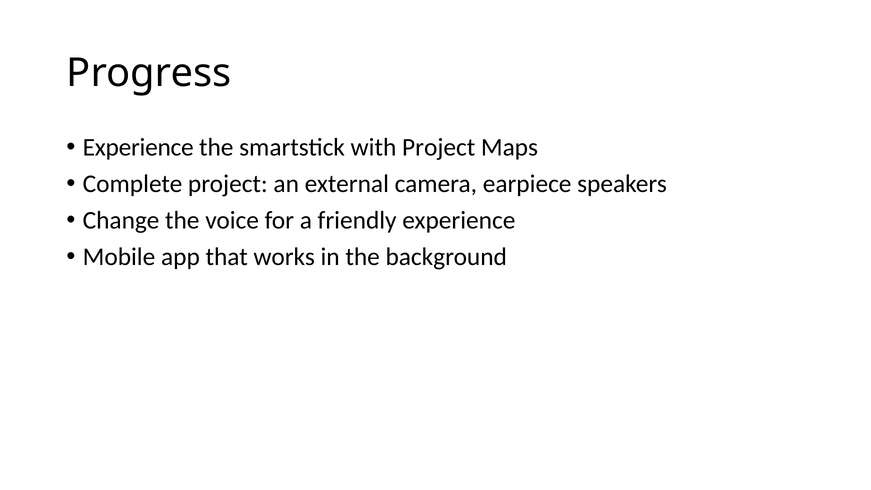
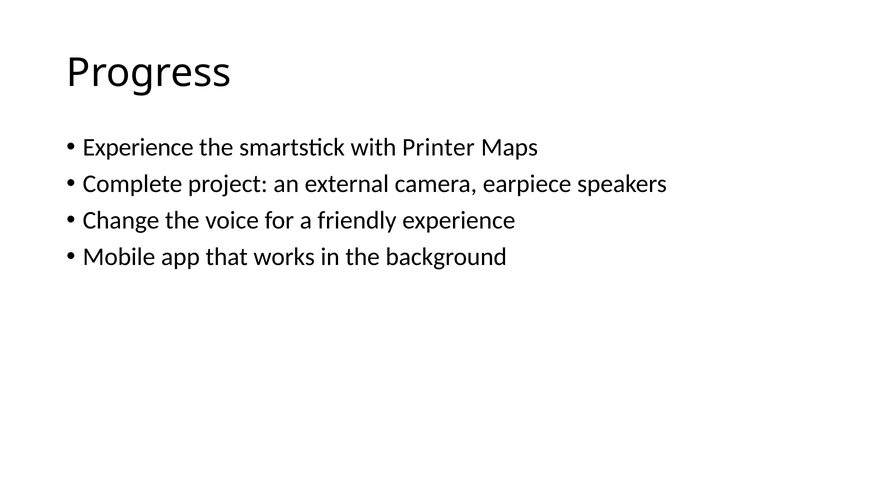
with Project: Project -> Printer (439, 147)
